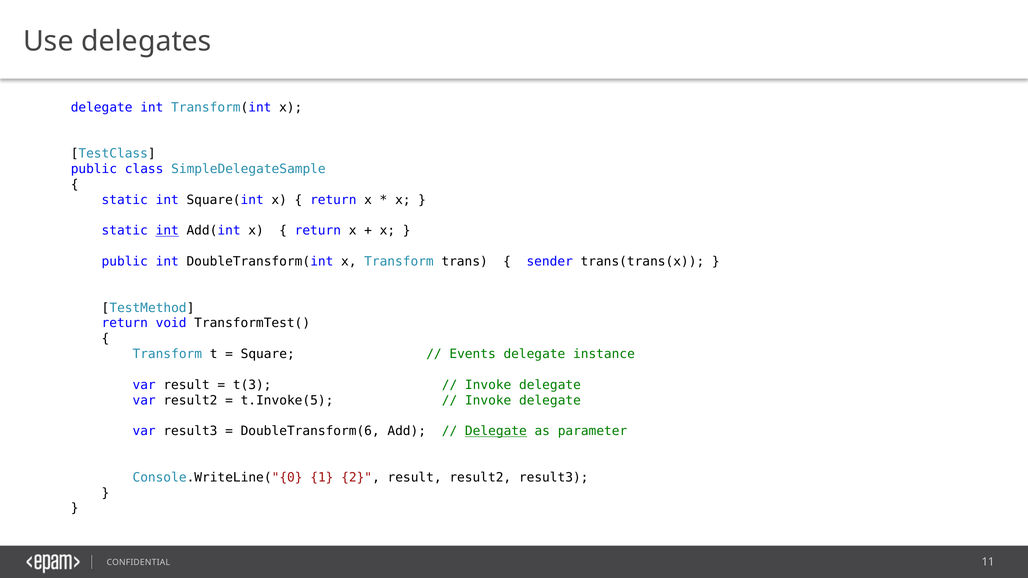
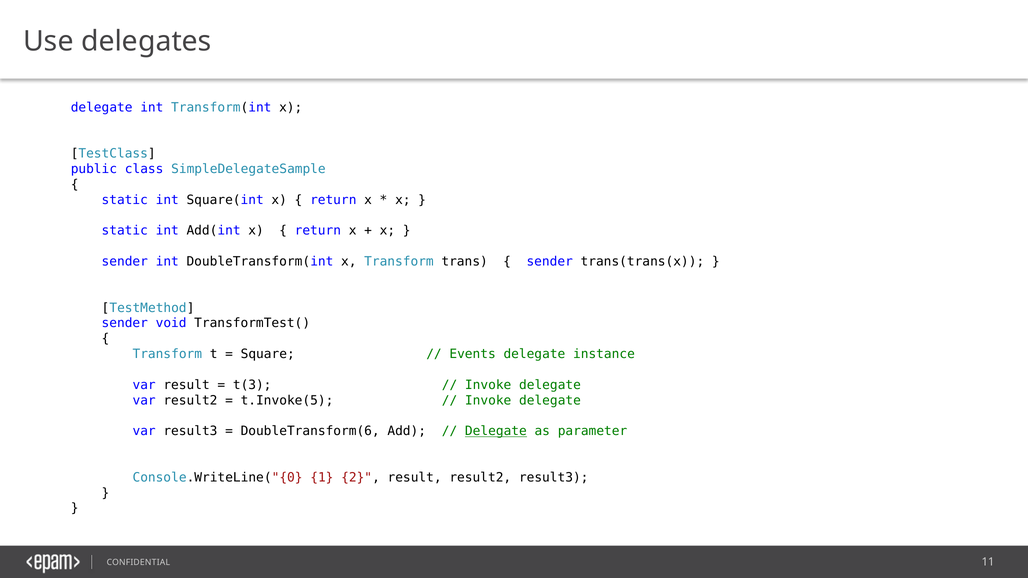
int underline: present -> none (167, 231)
public: public -> sender (125, 262)
return: return -> sender (125, 323)
